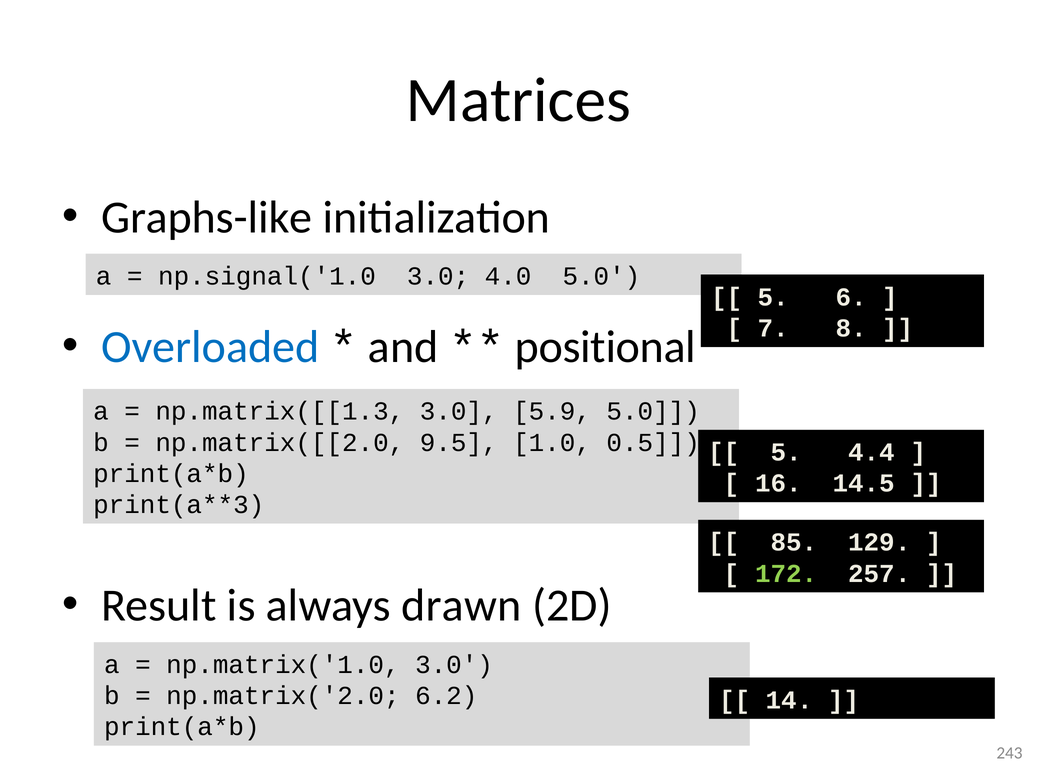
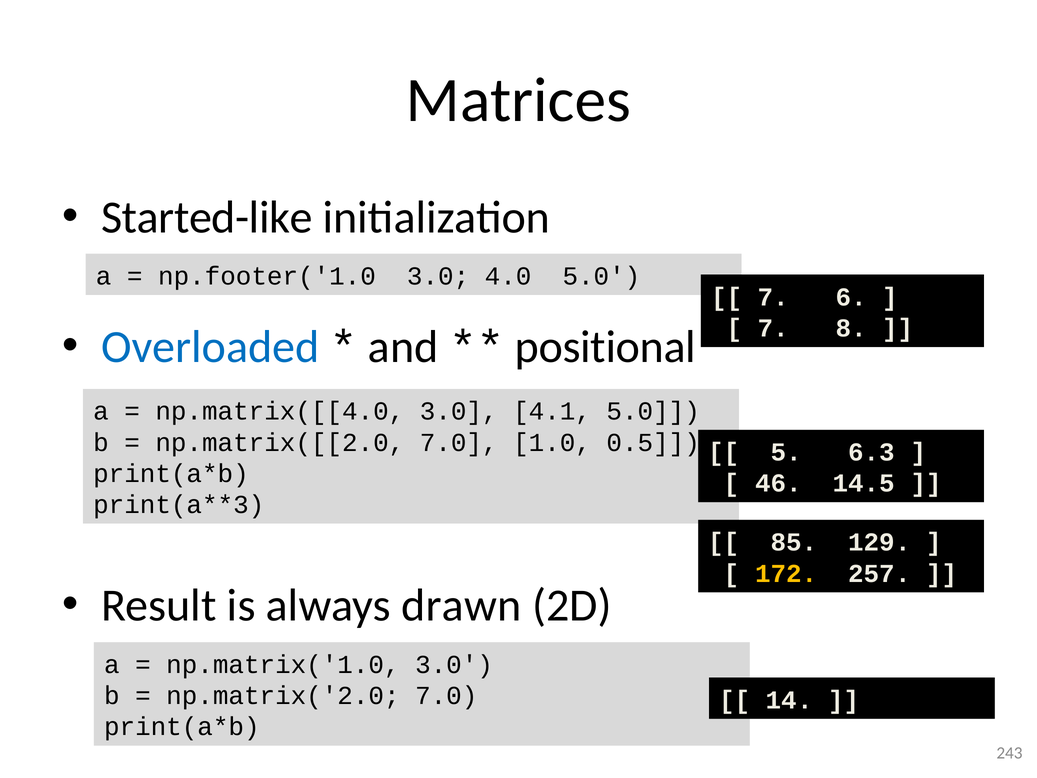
Graphs-like: Graphs-like -> Started-like (207, 218)
np.signal('1.0: np.signal('1.0 -> np.footer('1.0 (267, 276)
5: 5 -> 7 (773, 297)
np.matrix([[1.3: np.matrix([[1.3 -> np.matrix([[4.0 (280, 411)
5.9: 5.9 -> 4.1 (552, 411)
np.matrix([[2.0 9.5: 9.5 -> 7.0 (459, 442)
4.4: 4.4 -> 6.3 (872, 452)
16: 16 -> 46 (778, 483)
172 colour: light green -> yellow (786, 573)
np.matrix('2.0 6.2: 6.2 -> 7.0 (446, 696)
